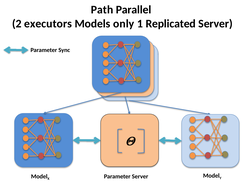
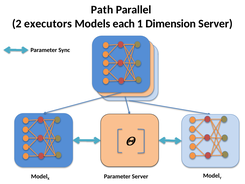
only: only -> each (124, 24)
Replicated: Replicated -> Dimension (171, 24)
